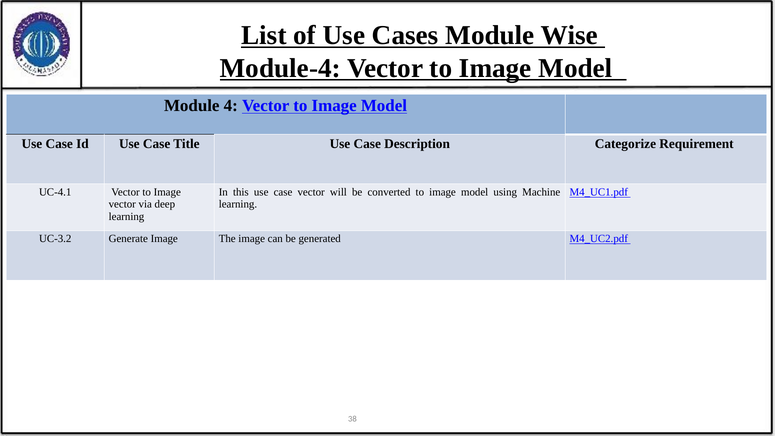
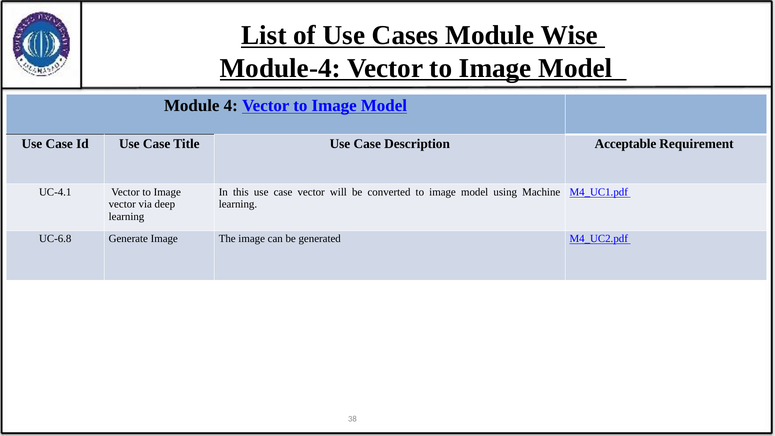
Categorize: Categorize -> Acceptable (625, 144)
UC-3.2: UC-3.2 -> UC-6.8 (55, 239)
